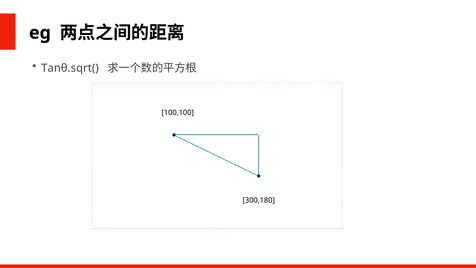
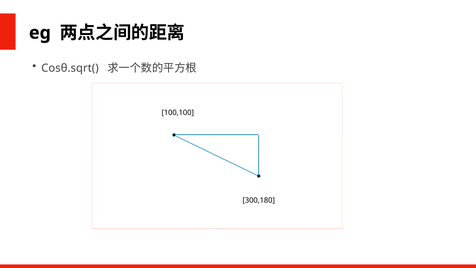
Tanθ.sqrt(: Tanθ.sqrt( -> Cosθ.sqrt( (70, 68)
